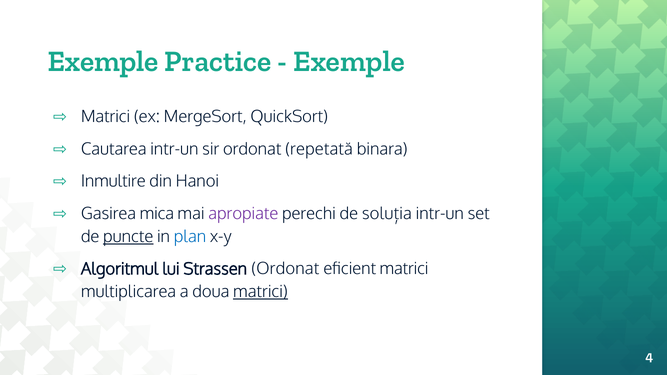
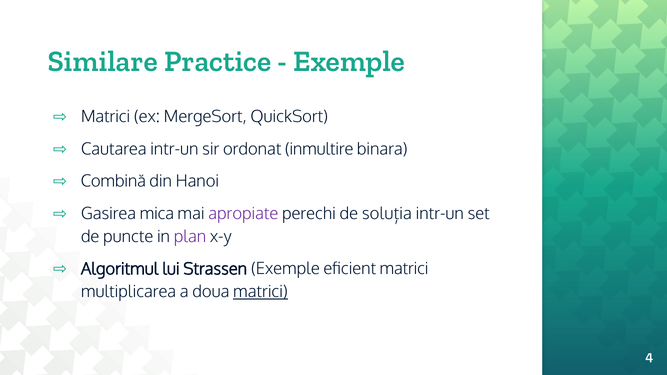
Exemple: Exemple -> Similare (103, 62)
repetată: repetată -> inmultire (319, 149)
Inmultire: Inmultire -> Combină (113, 182)
puncte underline: present -> none (128, 237)
plan colour: blue -> purple (190, 237)
Strassen Ordonat: Ordonat -> Exemple (285, 269)
